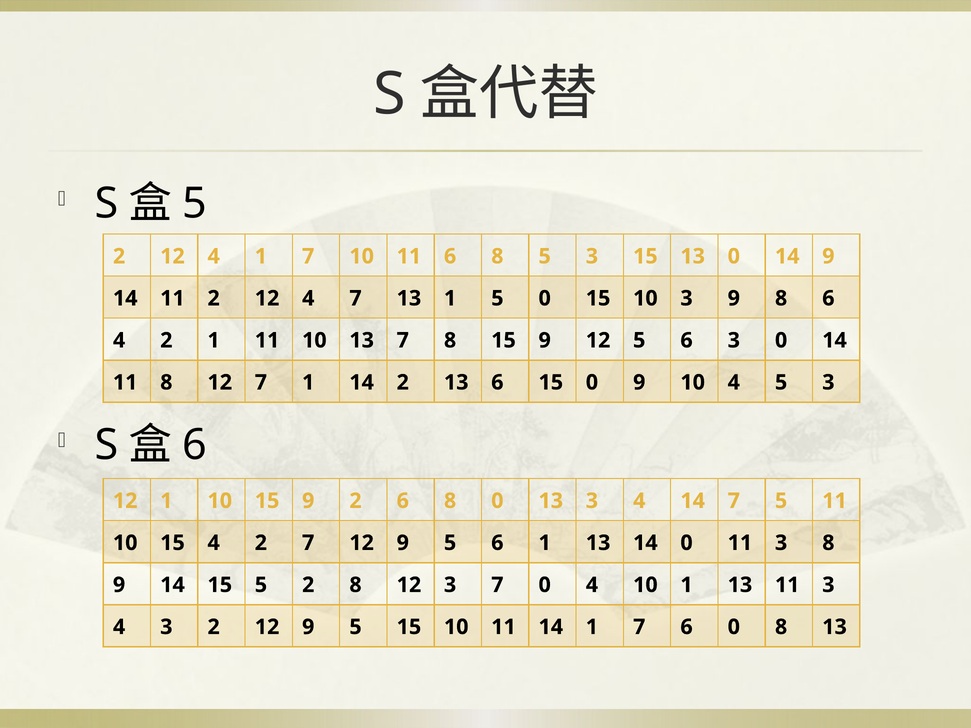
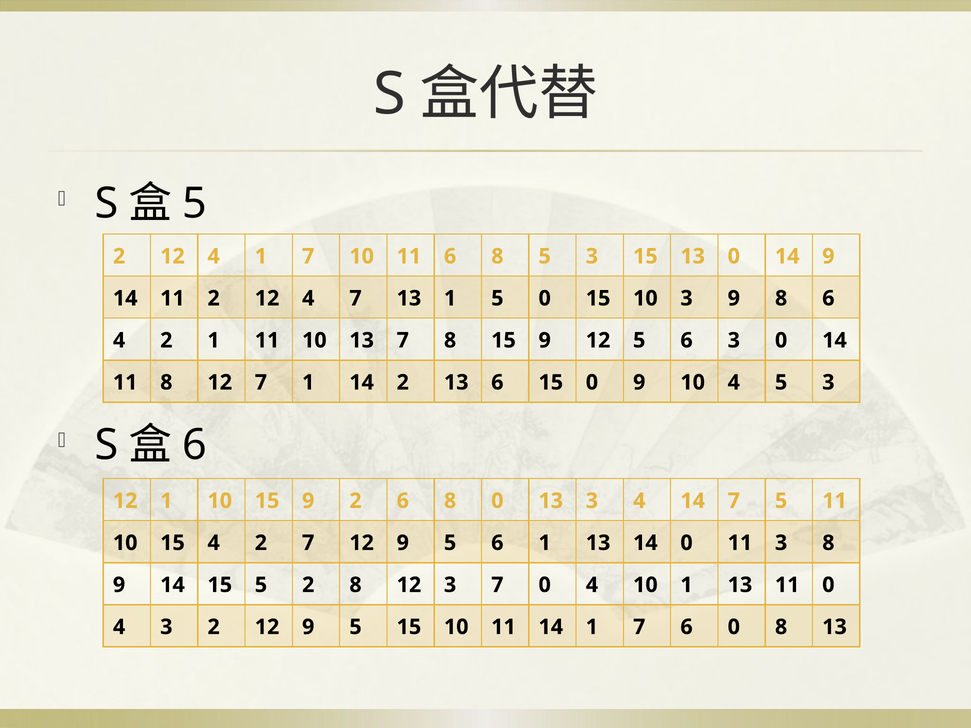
13 11 3: 3 -> 0 (828, 585)
